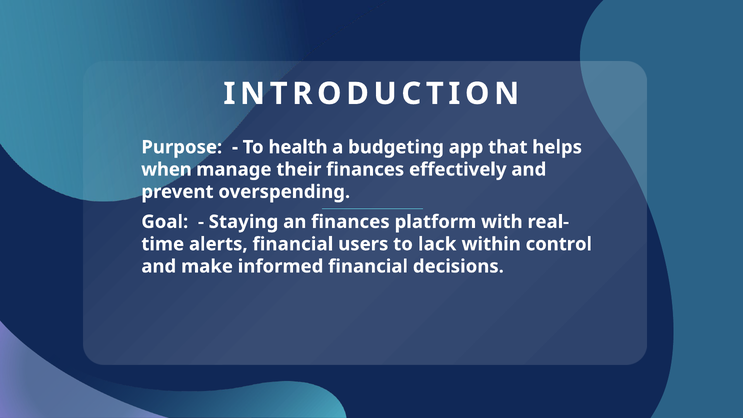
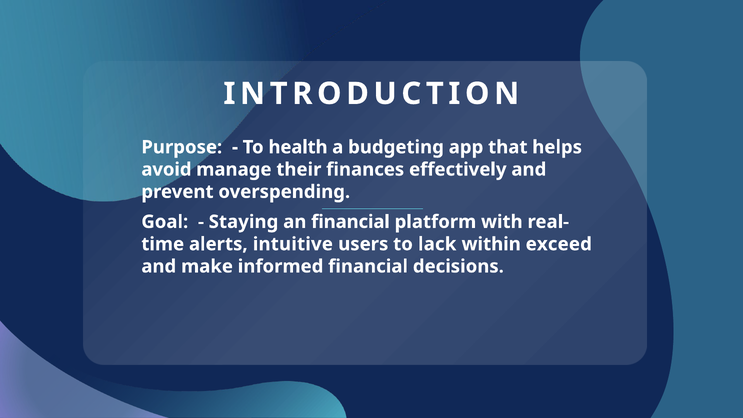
when: when -> avoid (166, 169)
an finances: finances -> financial (351, 222)
alerts financial: financial -> intuitive (293, 244)
control: control -> exceed (559, 244)
